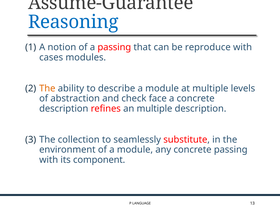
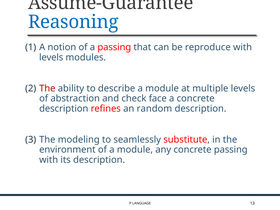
cases: cases -> levels (51, 57)
The colour: orange -> red (47, 88)
an multiple: multiple -> random (154, 109)
collection: collection -> modeling (79, 140)
its component: component -> description (99, 160)
